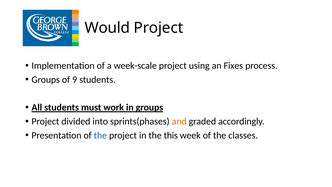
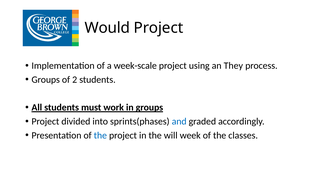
Fixes: Fixes -> They (233, 66)
9: 9 -> 2 (75, 80)
and colour: orange -> blue (179, 121)
this: this -> will (171, 135)
